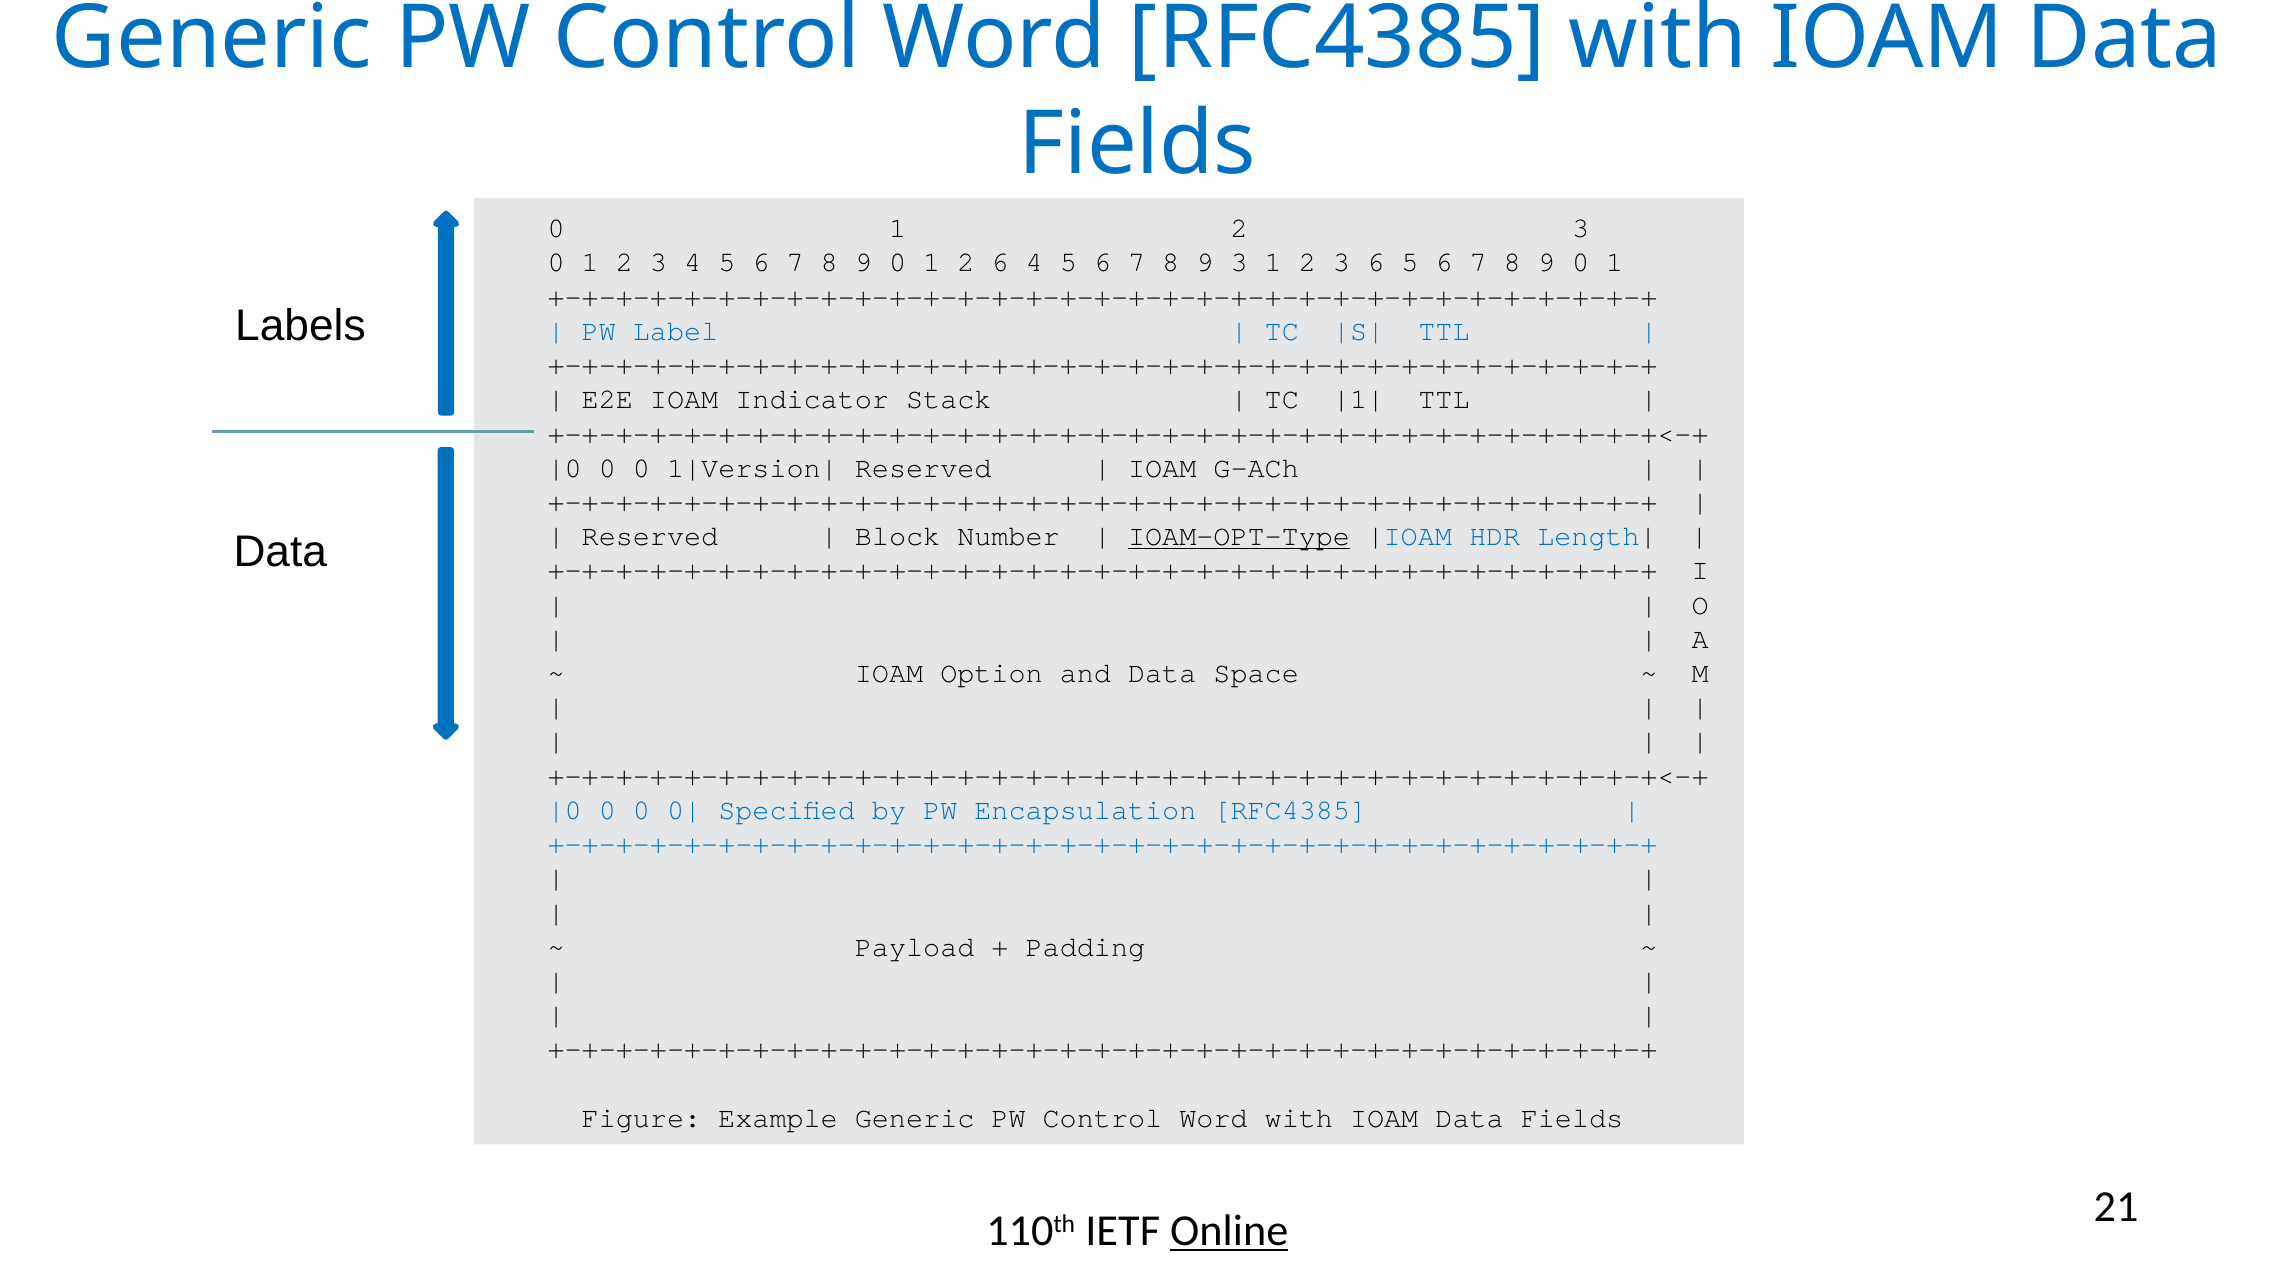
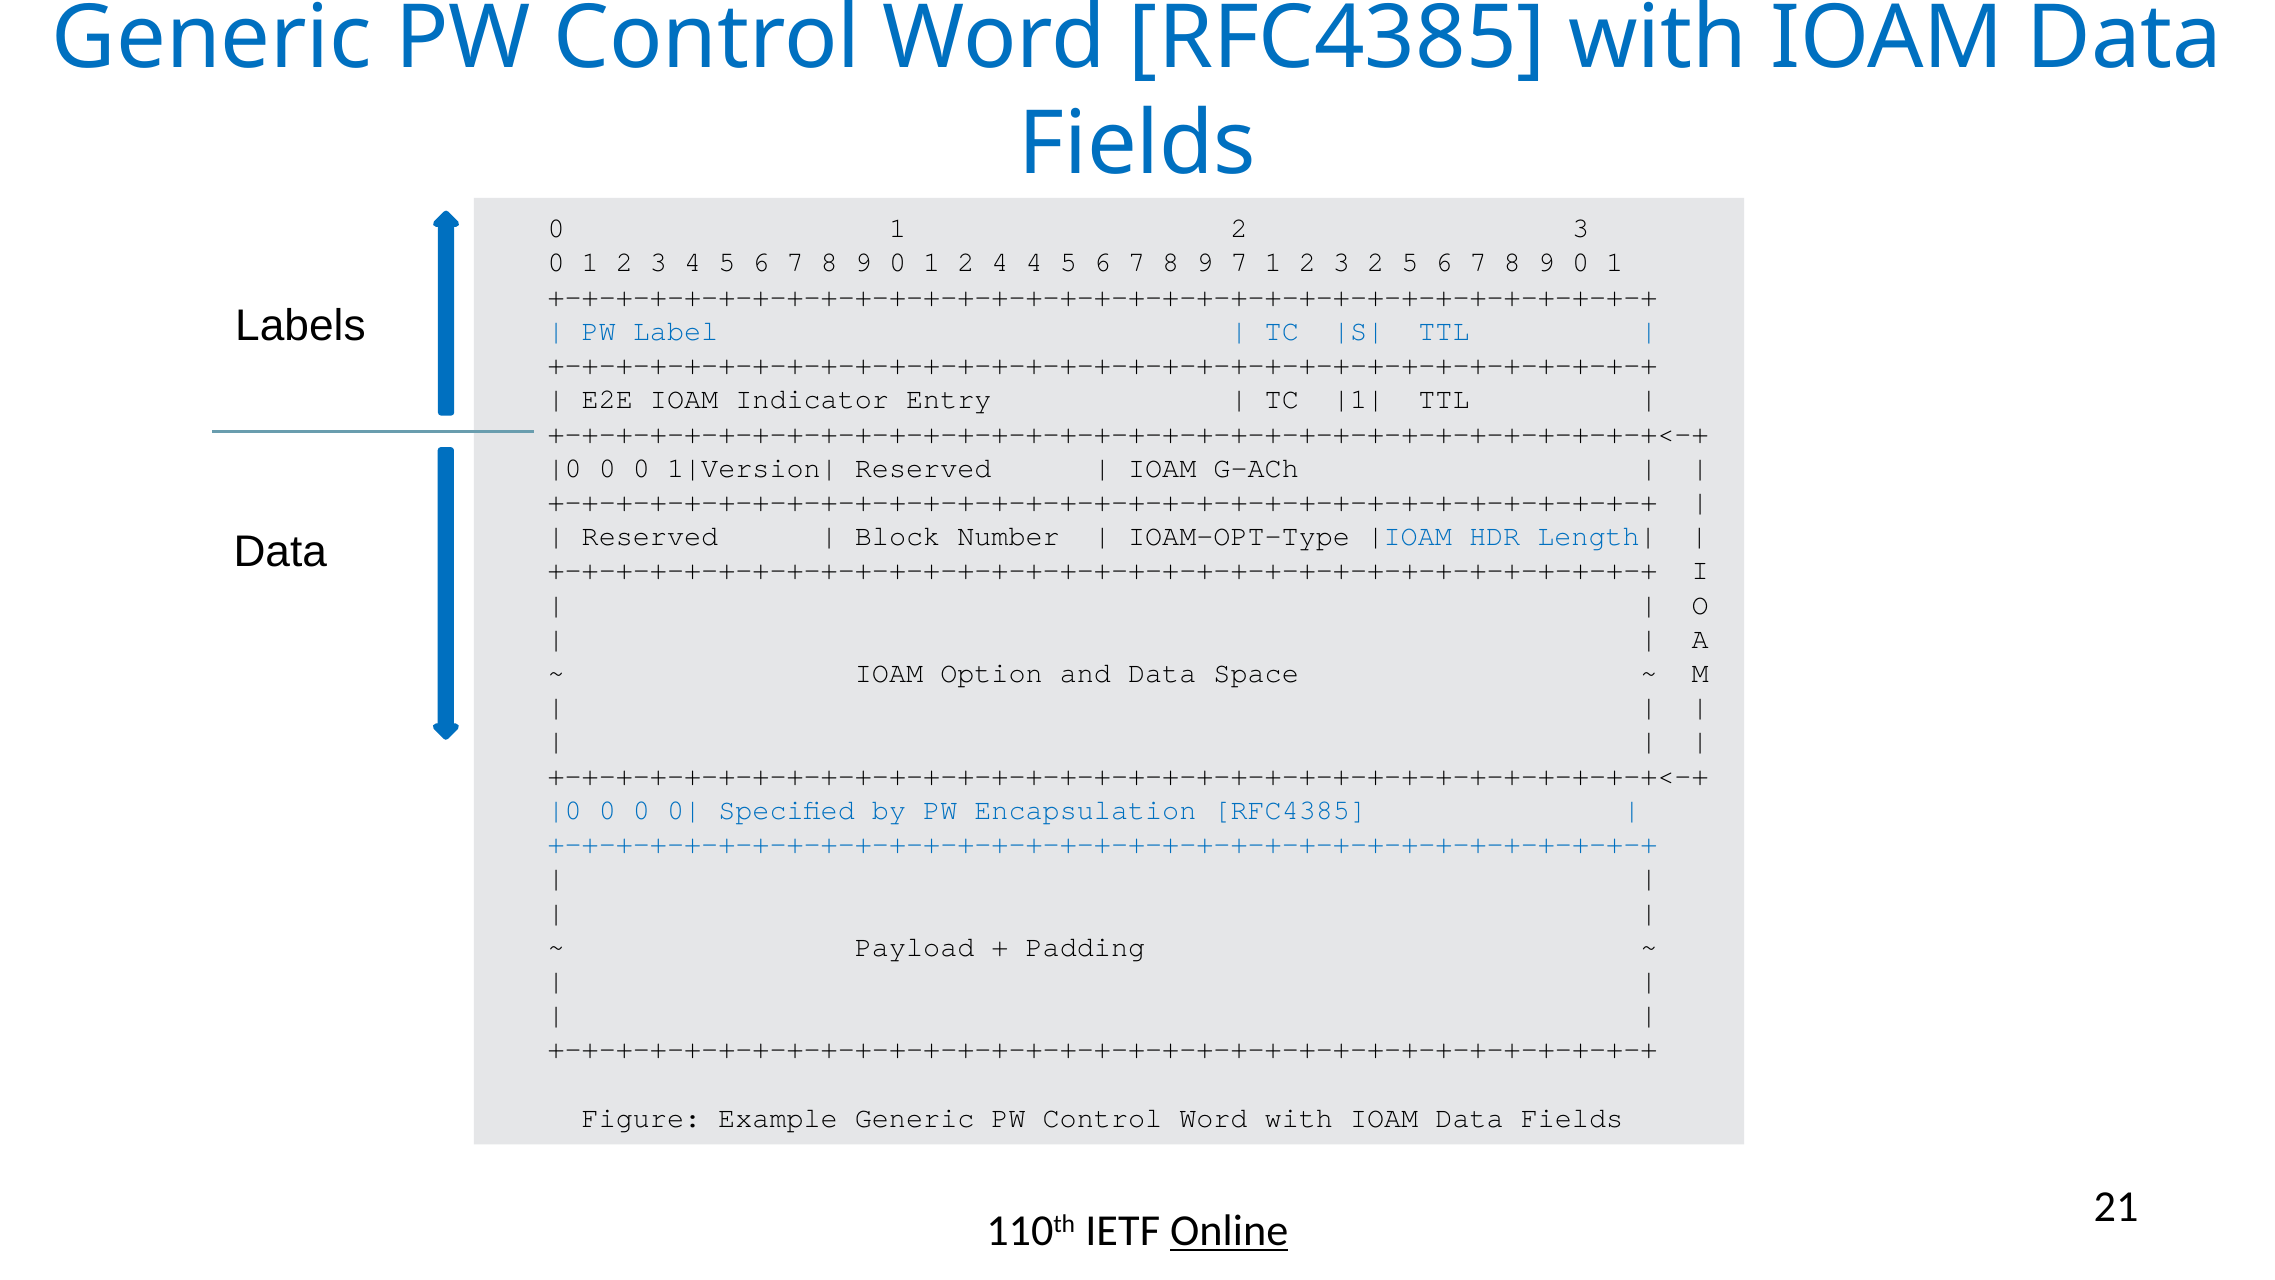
2 6: 6 -> 4 (1000, 262)
9 3: 3 -> 7 (1239, 262)
3 6: 6 -> 2 (1376, 262)
Stack: Stack -> Entry (949, 399)
IOAM-OPT-Type underline: present -> none (1239, 536)
